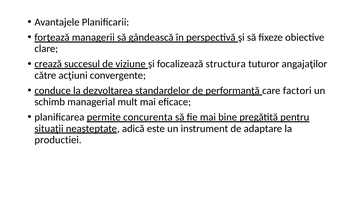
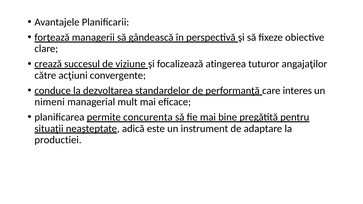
structura: structura -> atingerea (226, 64)
factori: factori -> interes (297, 91)
schimb: schimb -> nimeni (50, 102)
